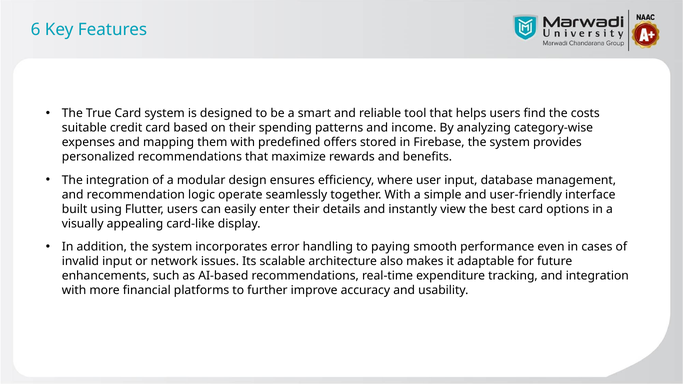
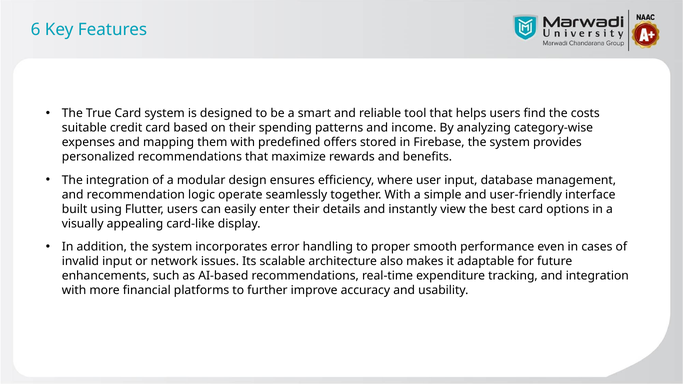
paying: paying -> proper (391, 247)
